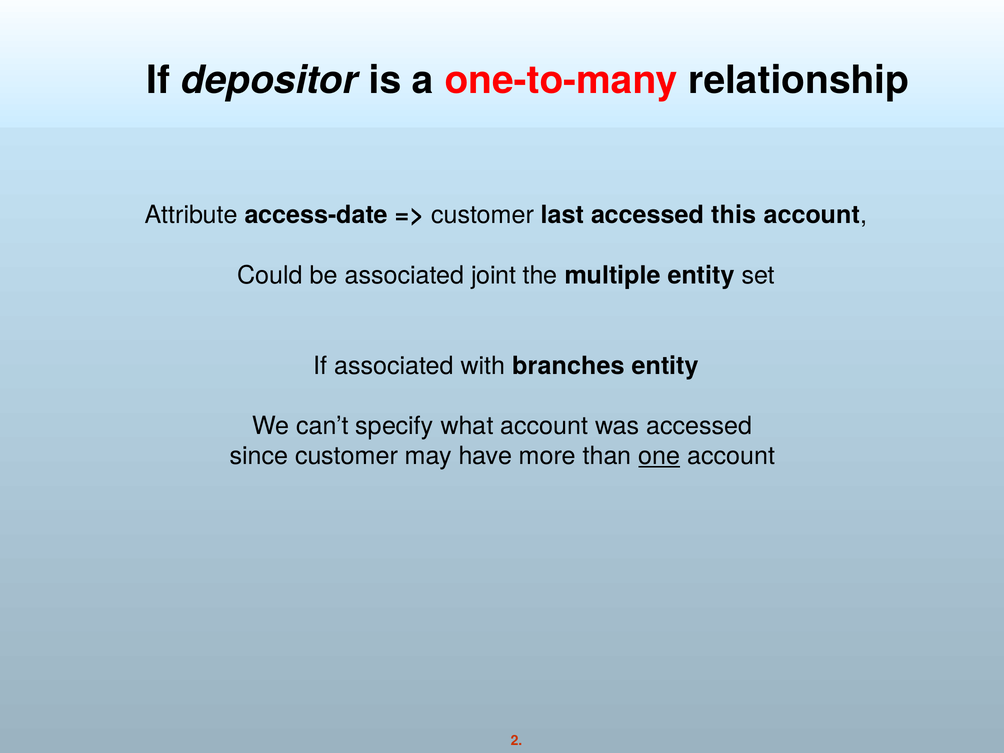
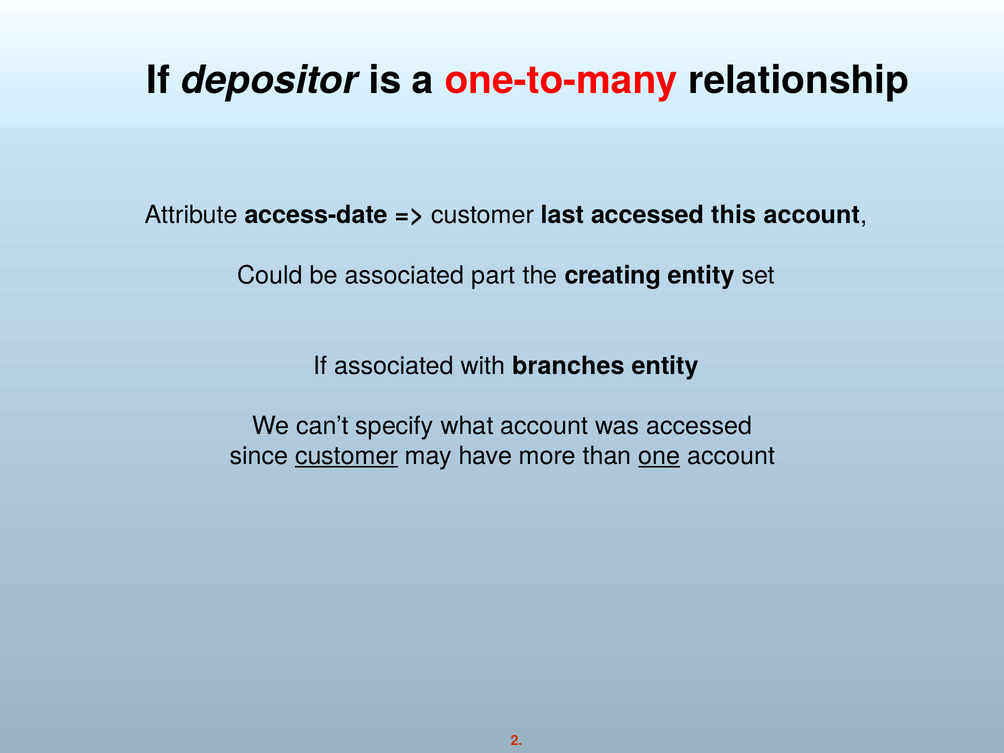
joint: joint -> part (493, 275)
multiple: multiple -> creating (613, 275)
customer underline: none -> present (346, 456)
